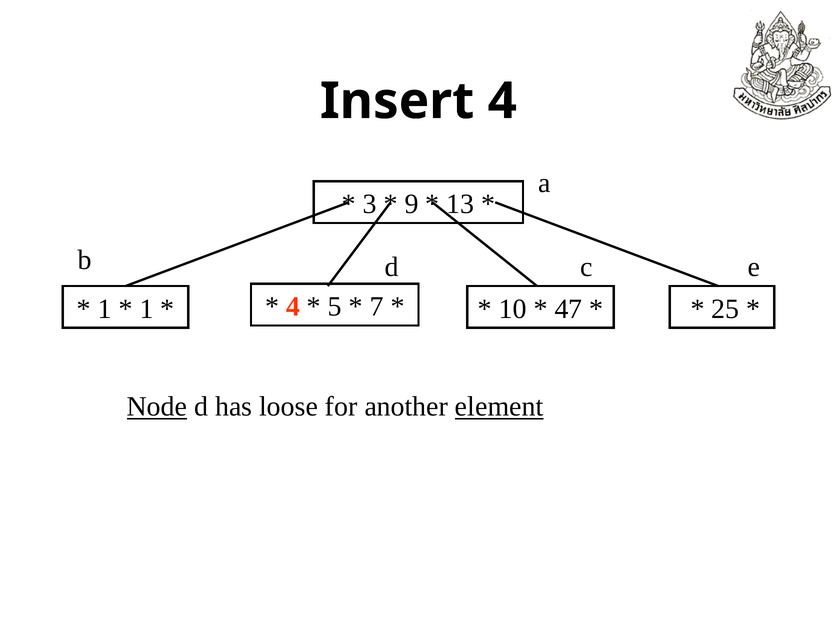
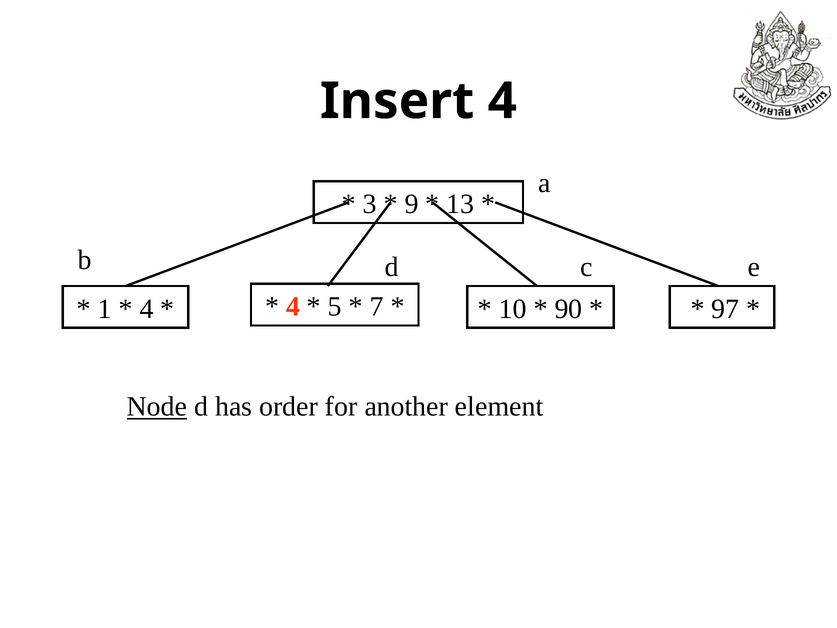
47: 47 -> 90 (568, 309)
1: 1 -> 4 (146, 309)
25: 25 -> 97 (725, 309)
loose: loose -> order (289, 406)
element underline: present -> none (499, 406)
